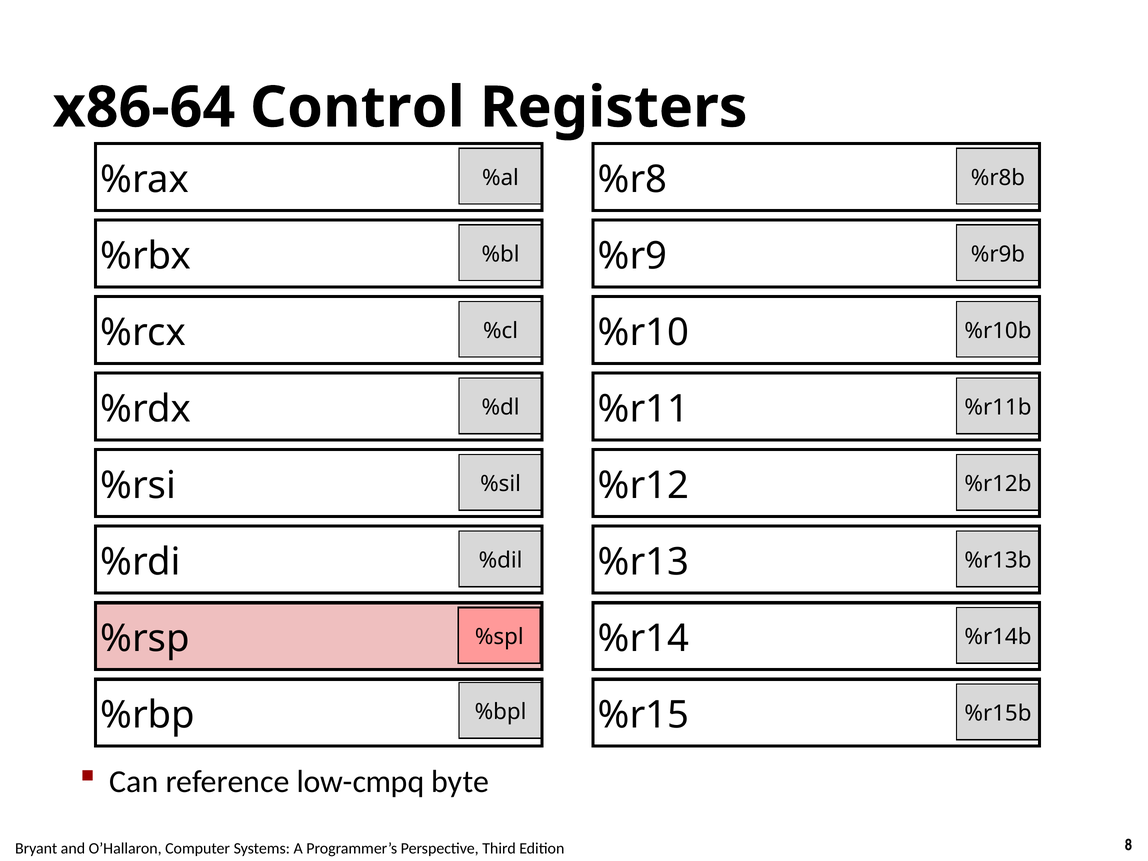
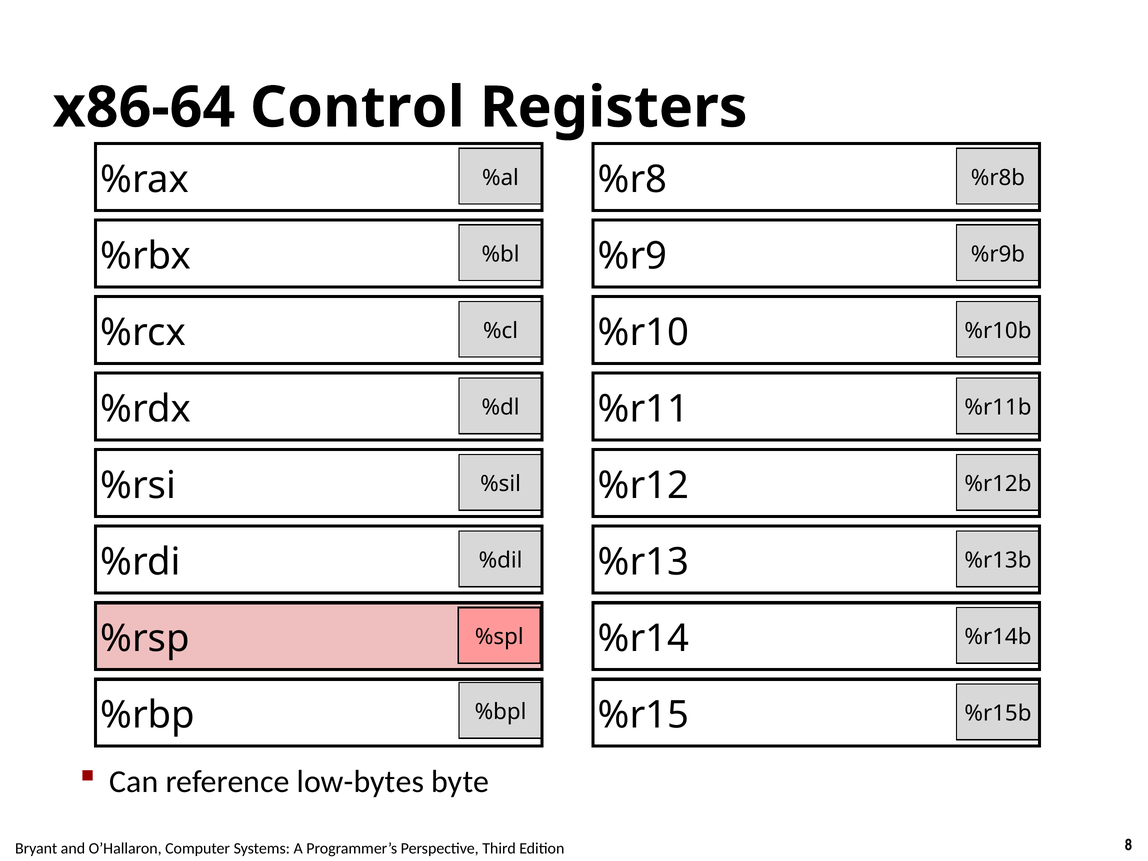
low-cmpq: low-cmpq -> low-bytes (360, 782)
